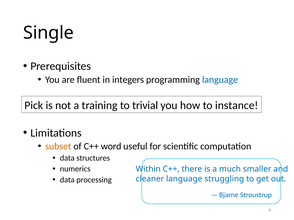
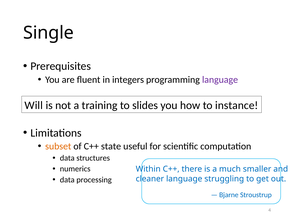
language colour: blue -> purple (220, 80)
Pick: Pick -> Will (34, 106)
trivial: trivial -> slides (145, 106)
word: word -> state (111, 147)
